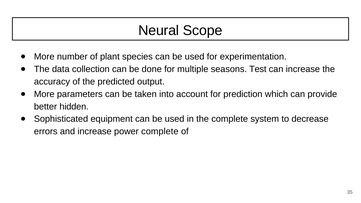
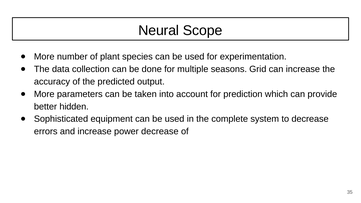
Test: Test -> Grid (258, 69)
power complete: complete -> decrease (160, 131)
